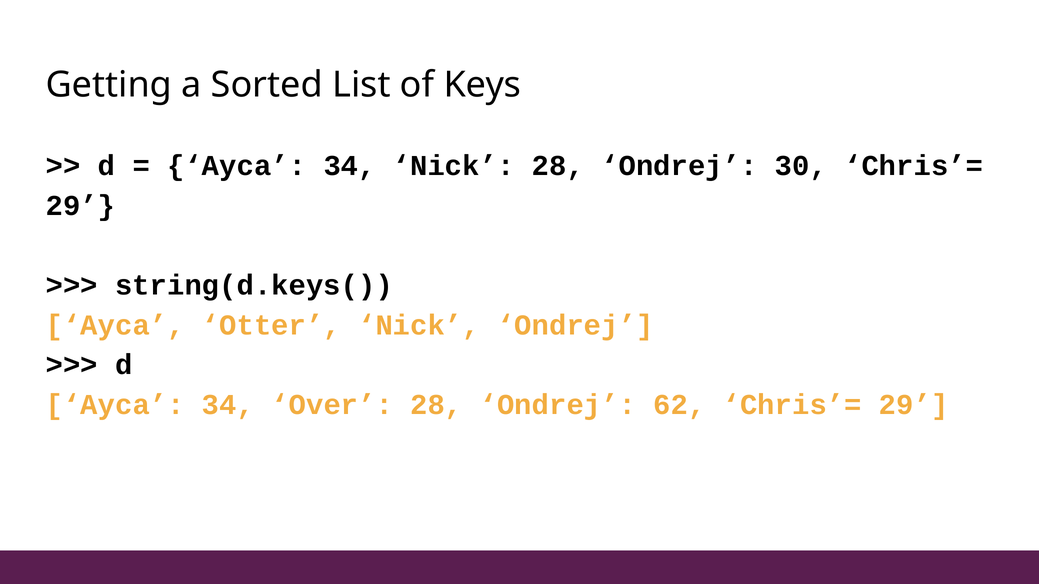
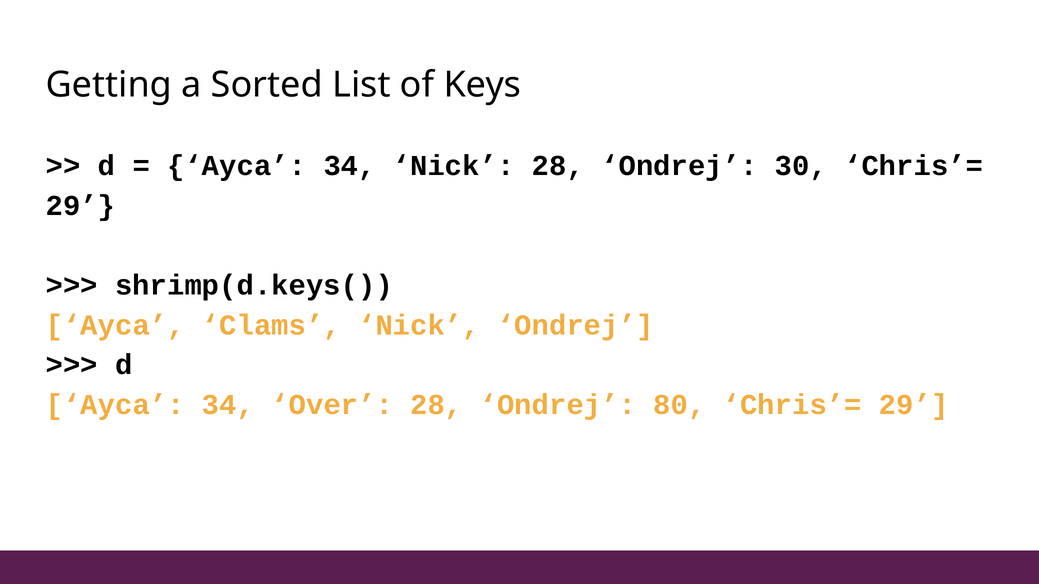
string(d.keys(: string(d.keys( -> shrimp(d.keys( (254, 285)
Otter: Otter -> Clams (271, 325)
62: 62 -> 80 (679, 405)
